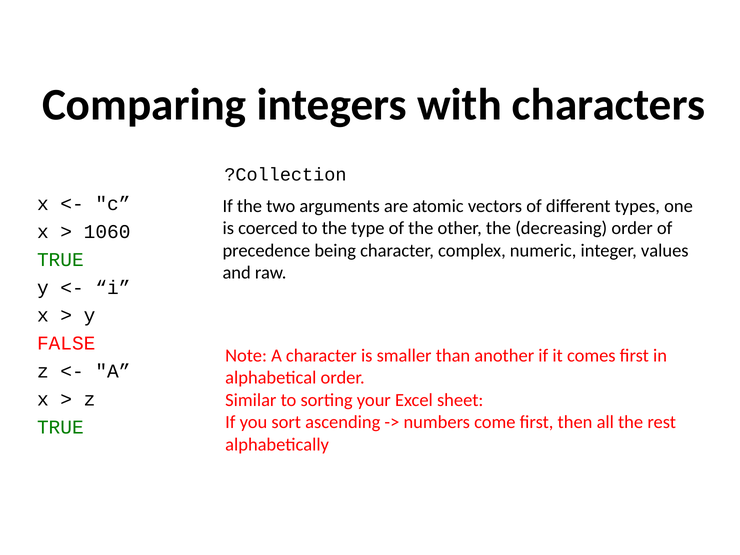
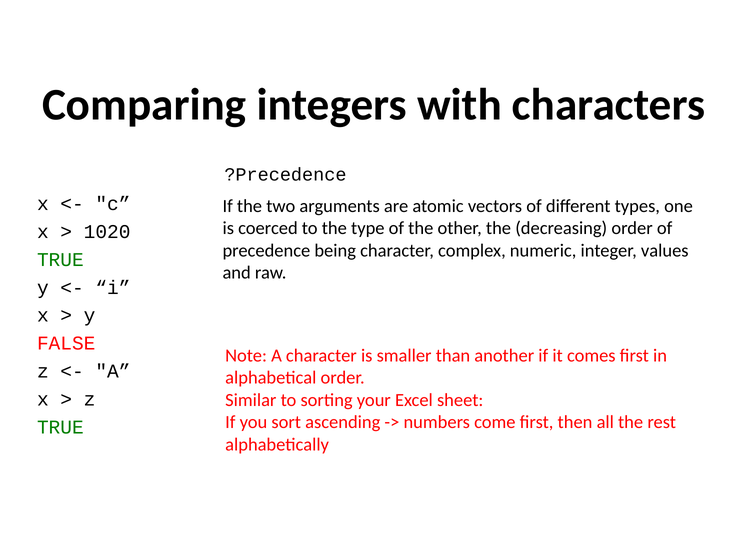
?Collection: ?Collection -> ?Precedence (285, 174)
1060: 1060 -> 1020 (107, 232)
